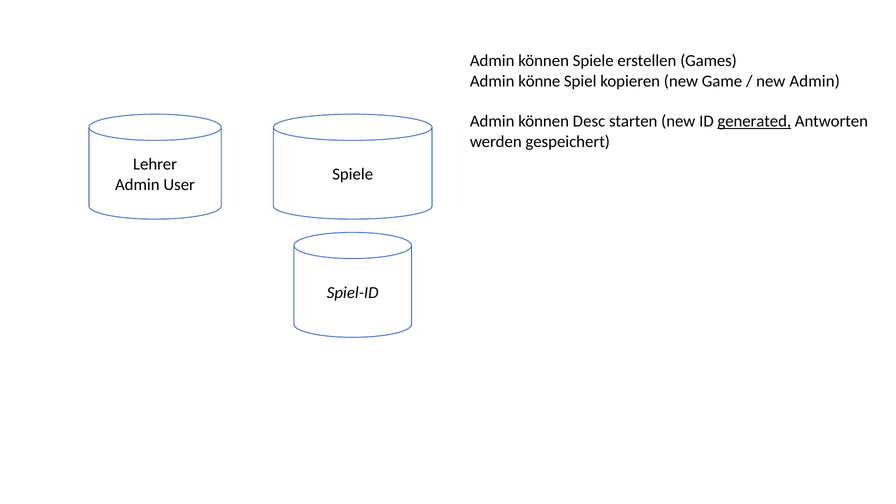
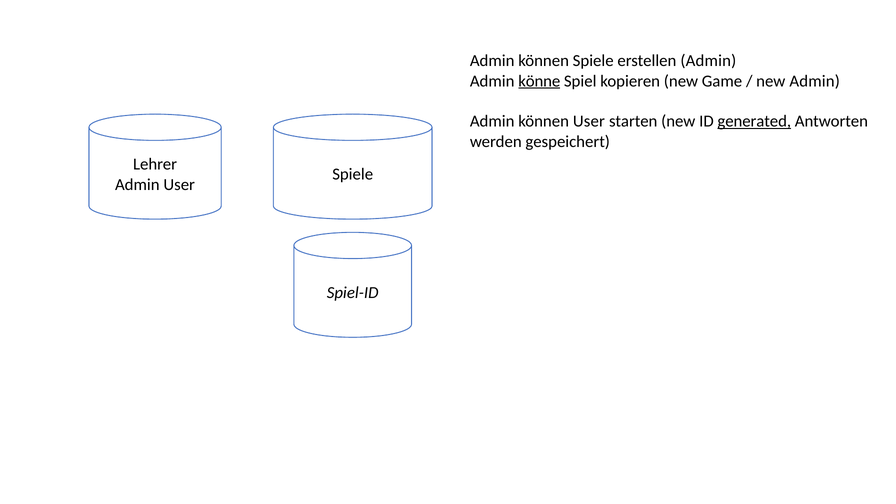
erstellen Games: Games -> Admin (708, 61)
könne underline: none -> present (539, 81)
können Desc: Desc -> User (589, 121)
